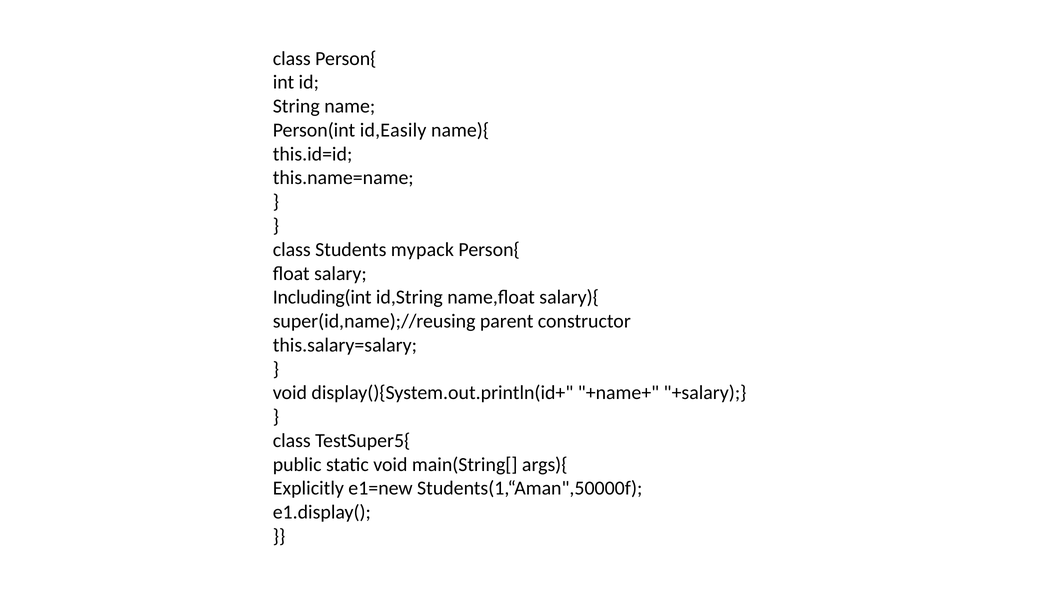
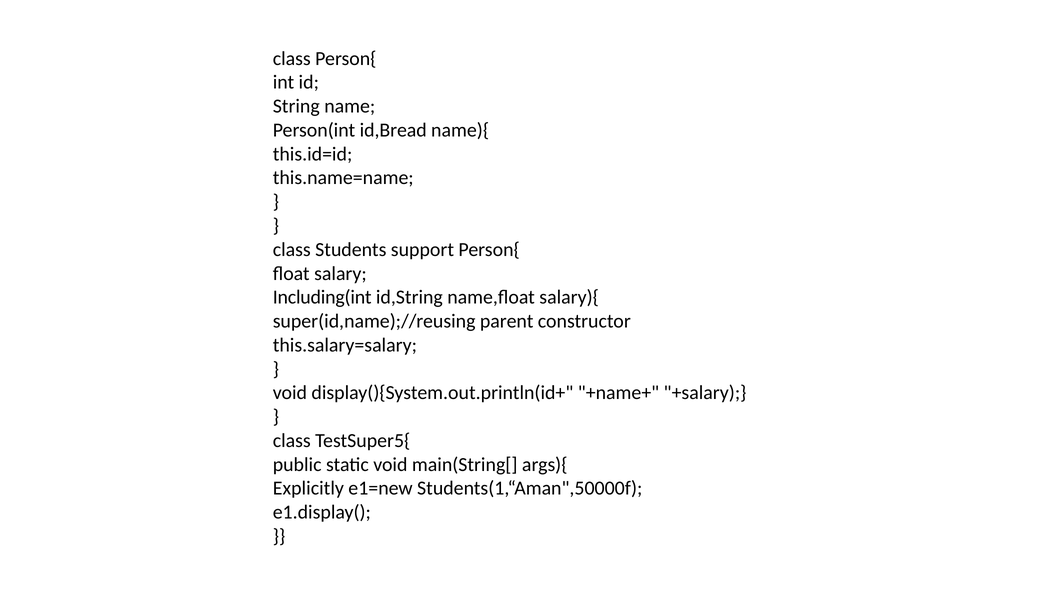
id,Easily: id,Easily -> id,Bread (393, 130)
mypack: mypack -> support (422, 249)
